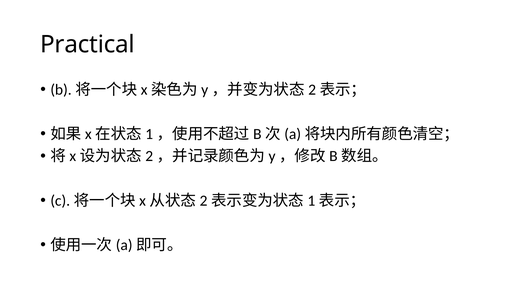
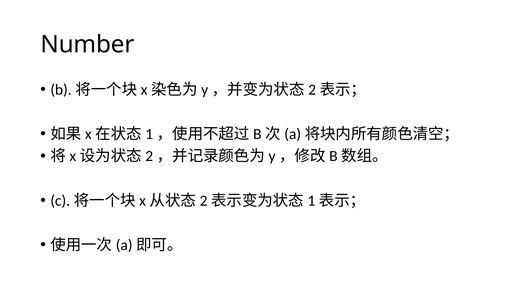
Practical: Practical -> Number (87, 45)
